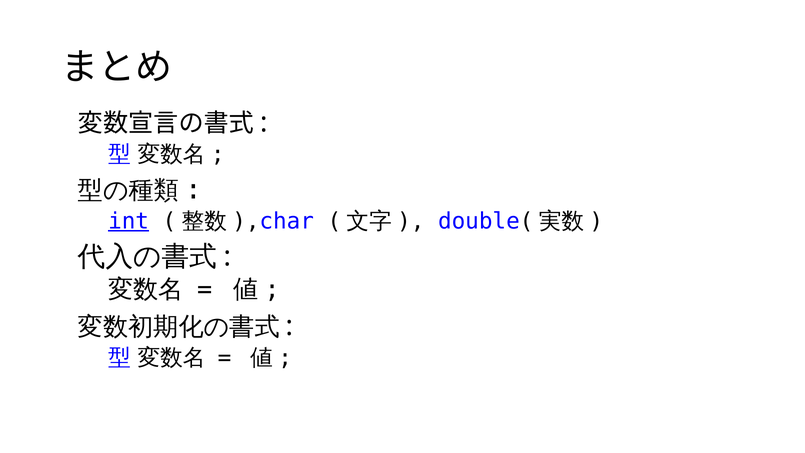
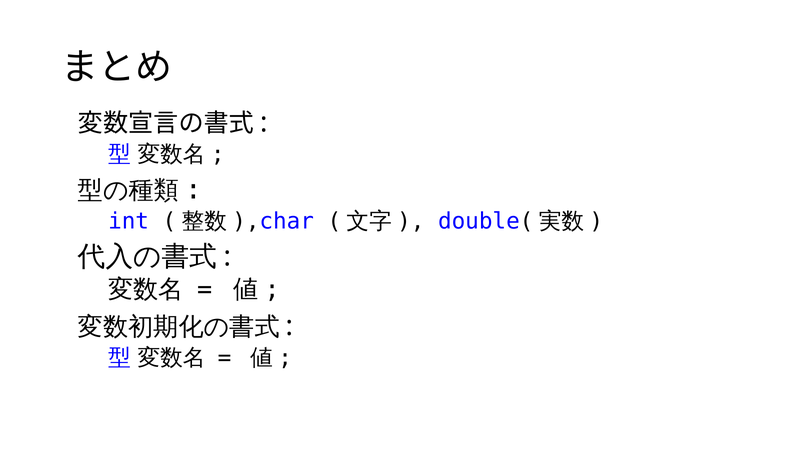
int underline: present -> none (129, 221)
